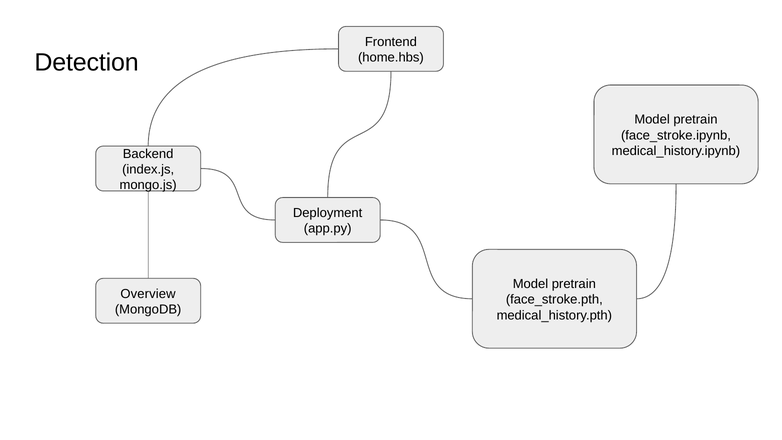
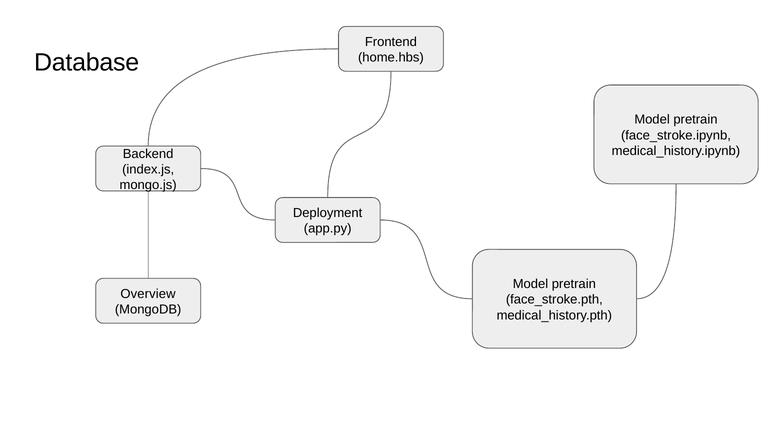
Detection: Detection -> Database (87, 63)
